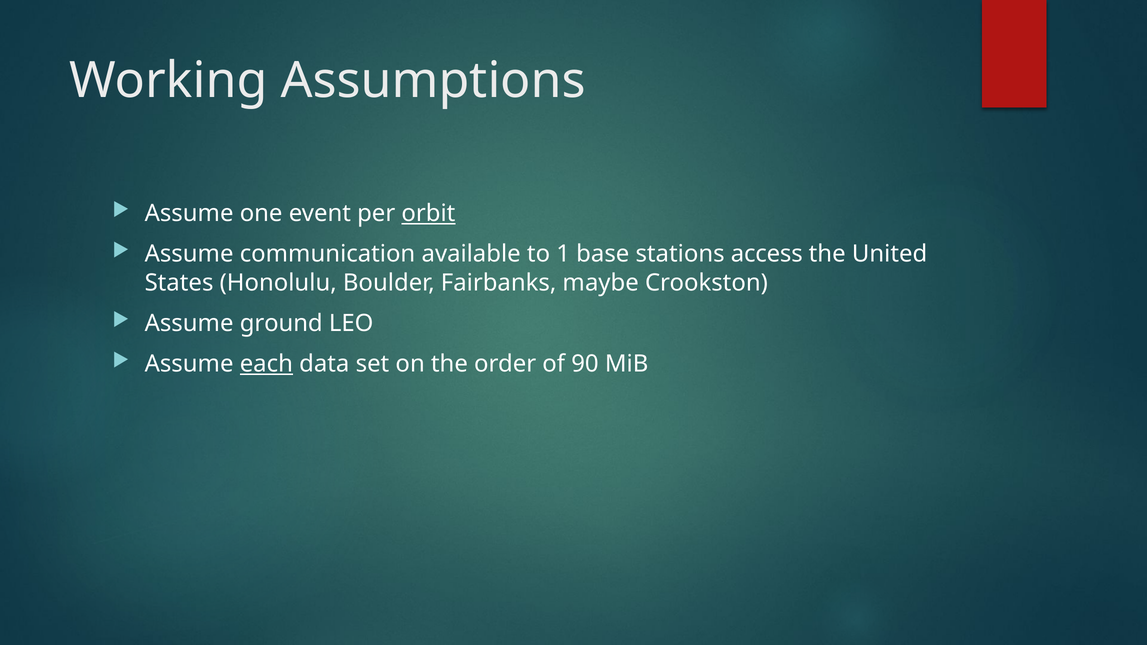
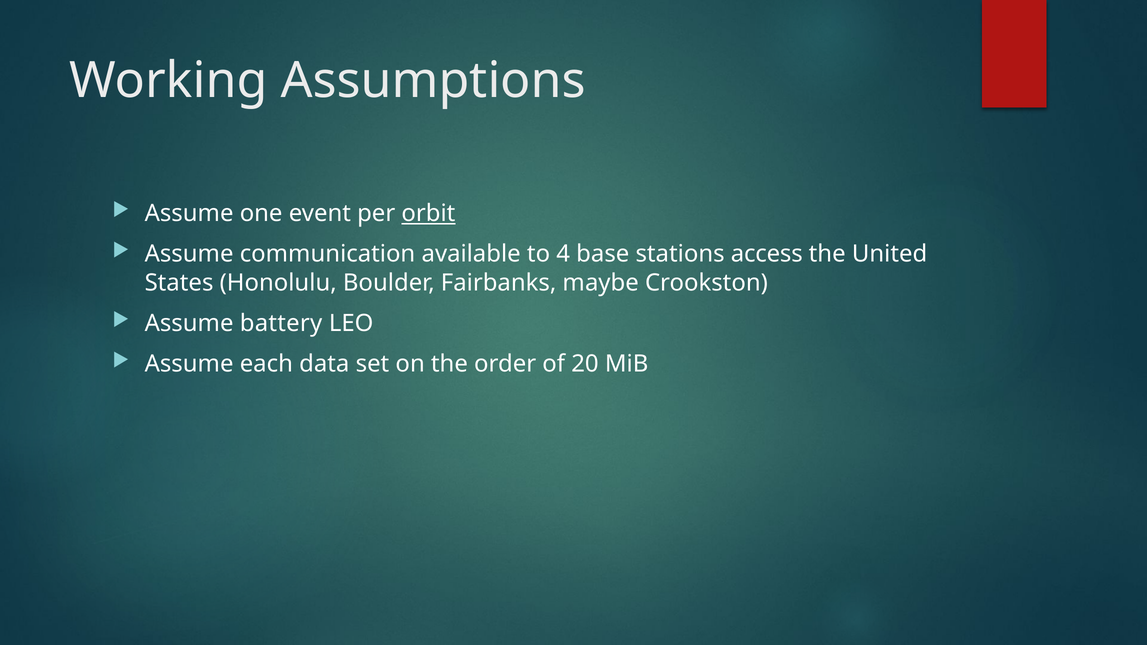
1: 1 -> 4 (563, 254)
ground: ground -> battery (281, 323)
each underline: present -> none (266, 364)
90: 90 -> 20 (585, 364)
